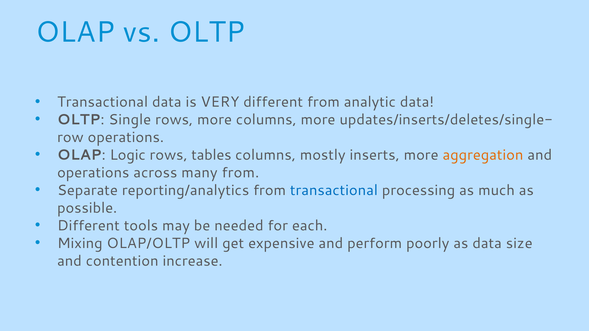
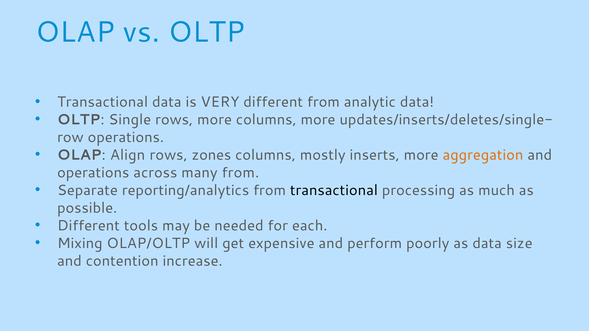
Logic: Logic -> Align (128, 155)
tables: tables -> zones (211, 155)
transactional colour: blue -> black (334, 190)
